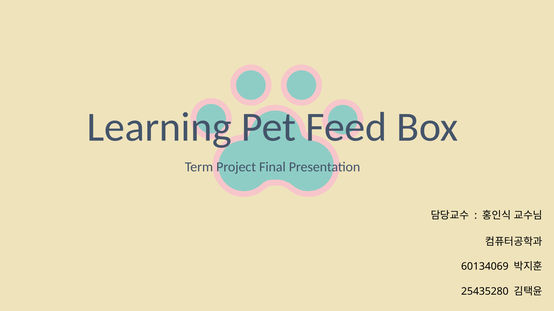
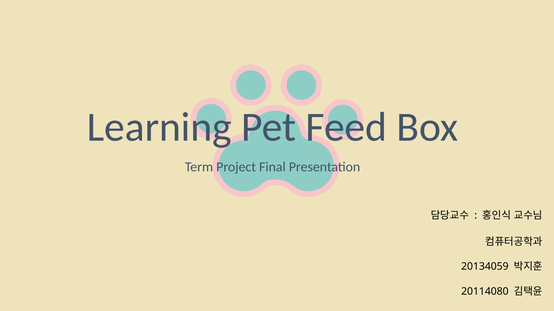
60134069: 60134069 -> 20134059 (485, 267)
25435280: 25435280 -> 20114080 (485, 292)
